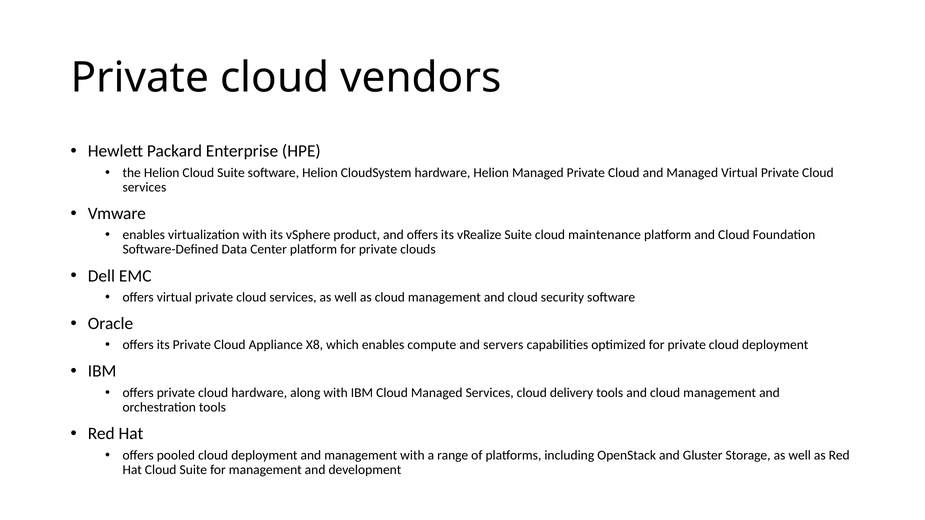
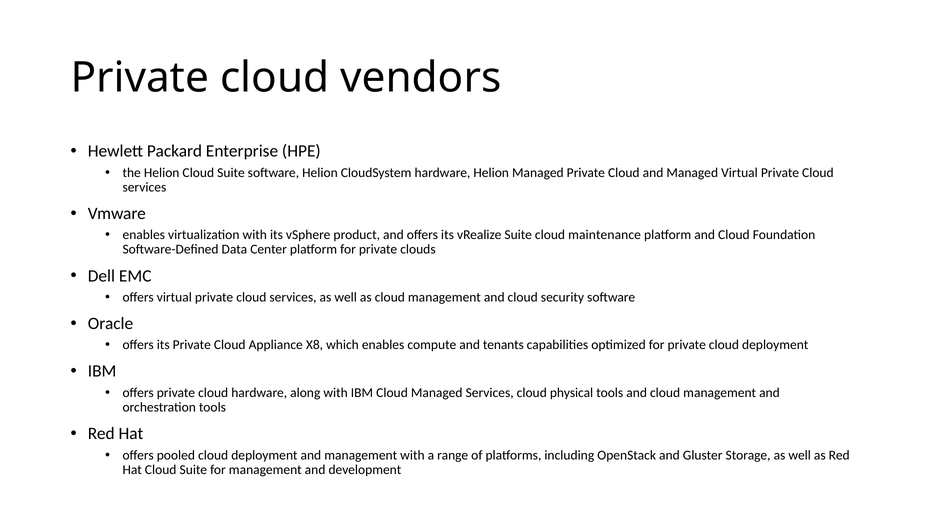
servers: servers -> tenants (503, 345)
delivery: delivery -> physical (572, 393)
